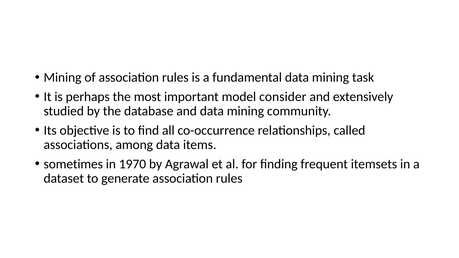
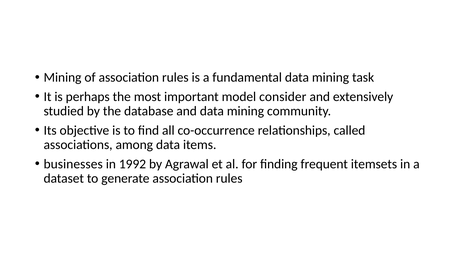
sometimes: sometimes -> businesses (73, 164)
1970: 1970 -> 1992 (133, 164)
